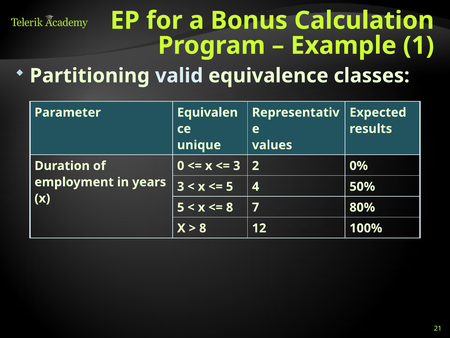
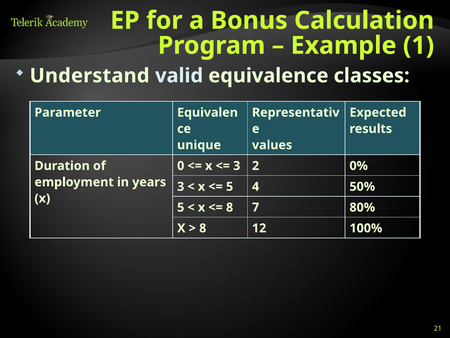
Partitioning: Partitioning -> Understand (90, 76)
